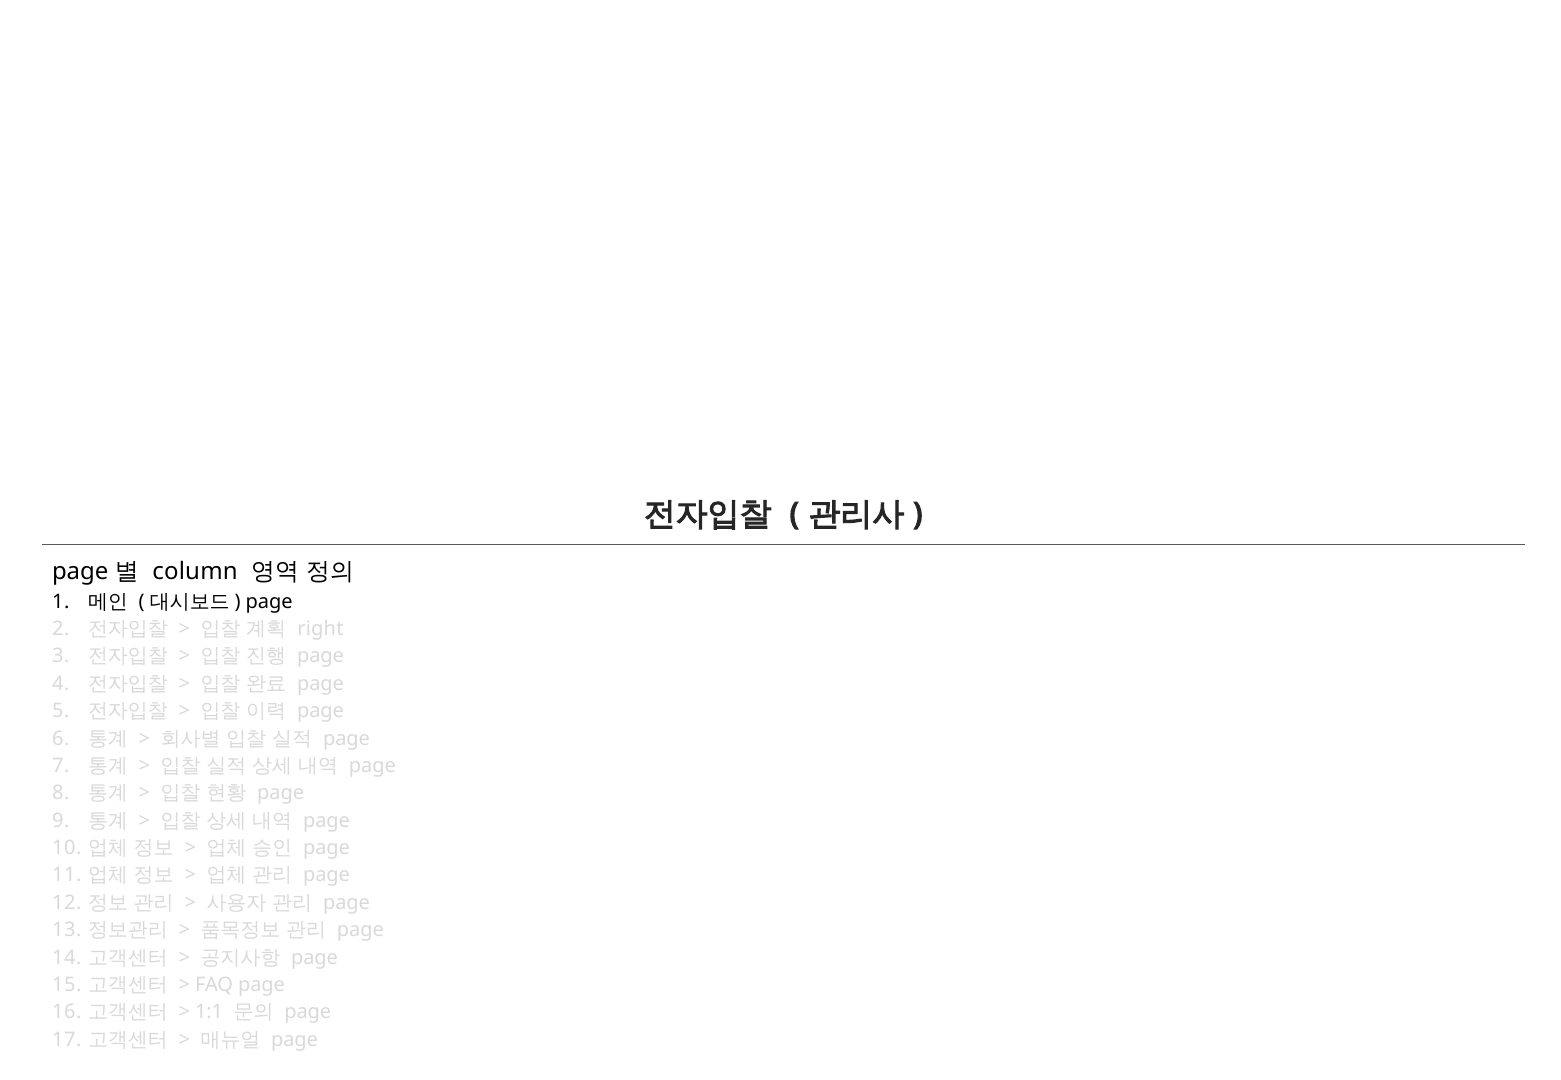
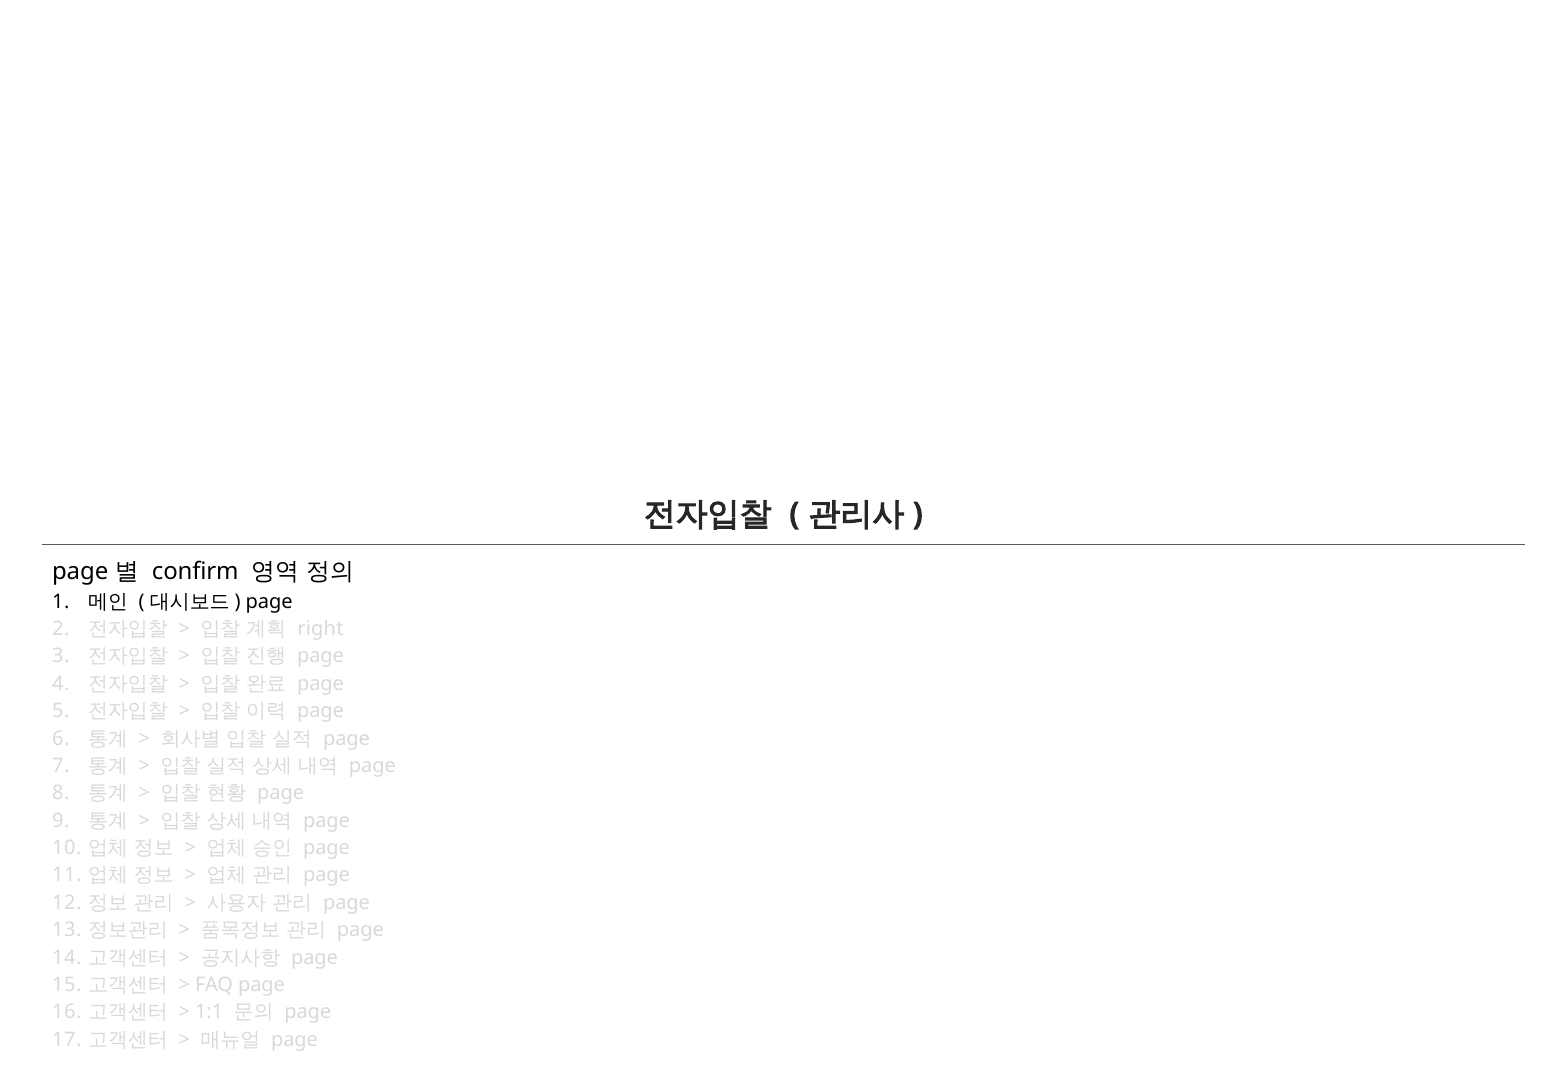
column: column -> confirm (195, 572)
